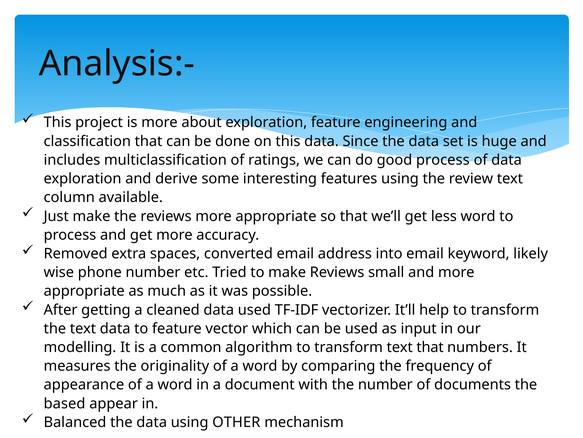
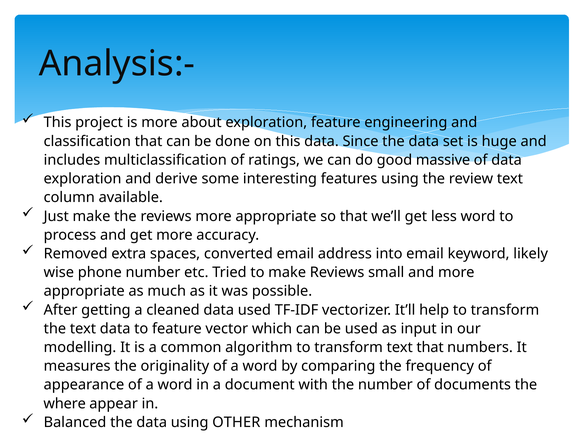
good process: process -> massive (443, 160)
based: based -> where (65, 403)
